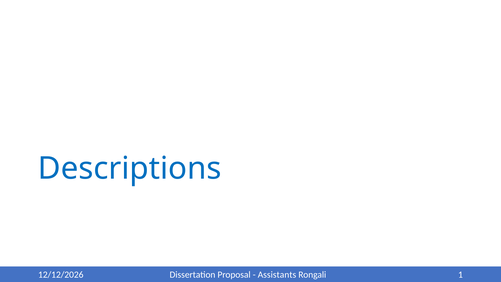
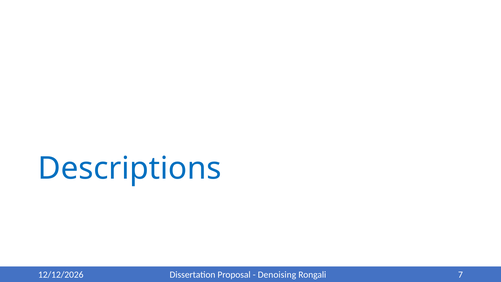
Assistants: Assistants -> Denoising (277, 274)
1: 1 -> 7 (460, 274)
